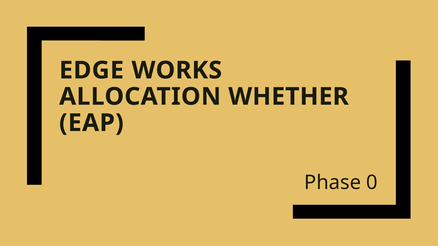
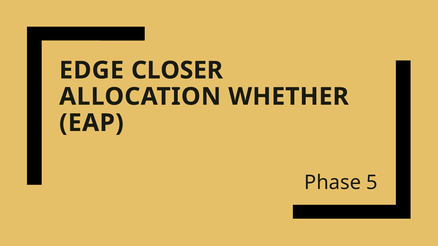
WORKS: WORKS -> CLOSER (177, 70)
0: 0 -> 5 (372, 183)
